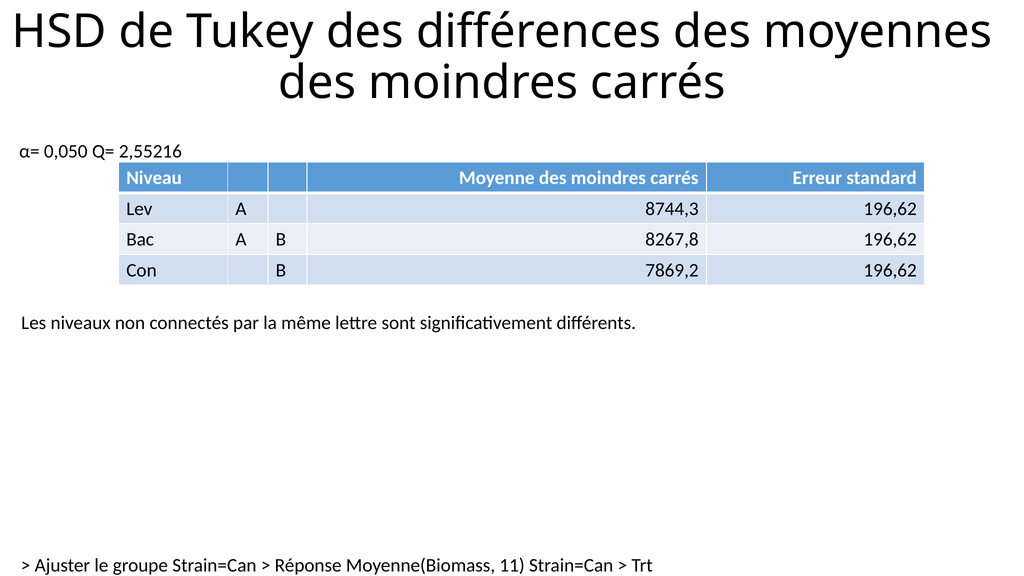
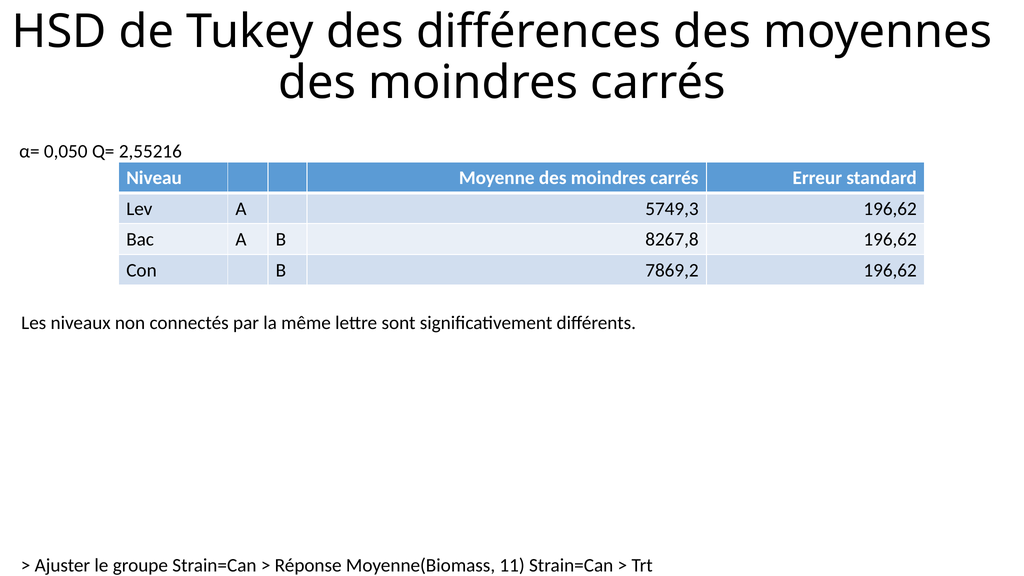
8744,3: 8744,3 -> 5749,3 (672, 209)
